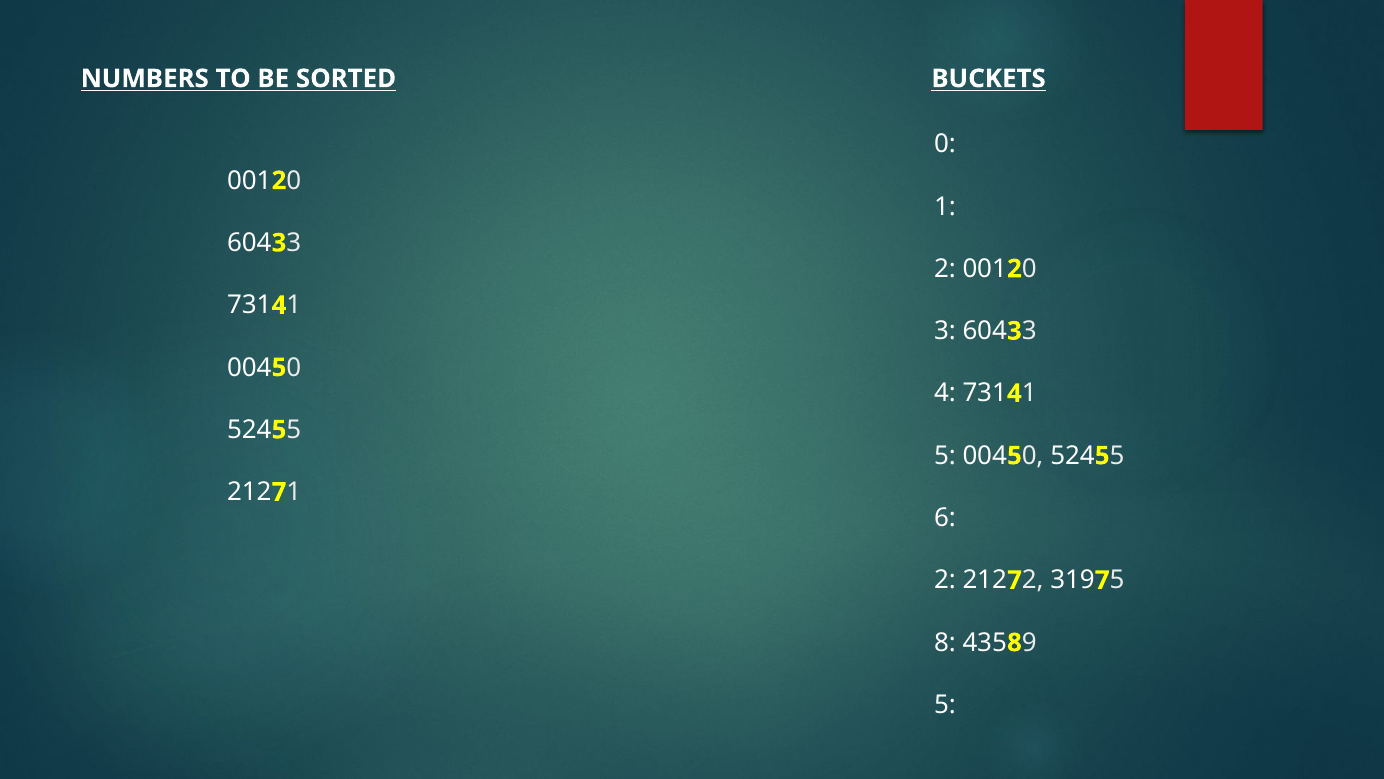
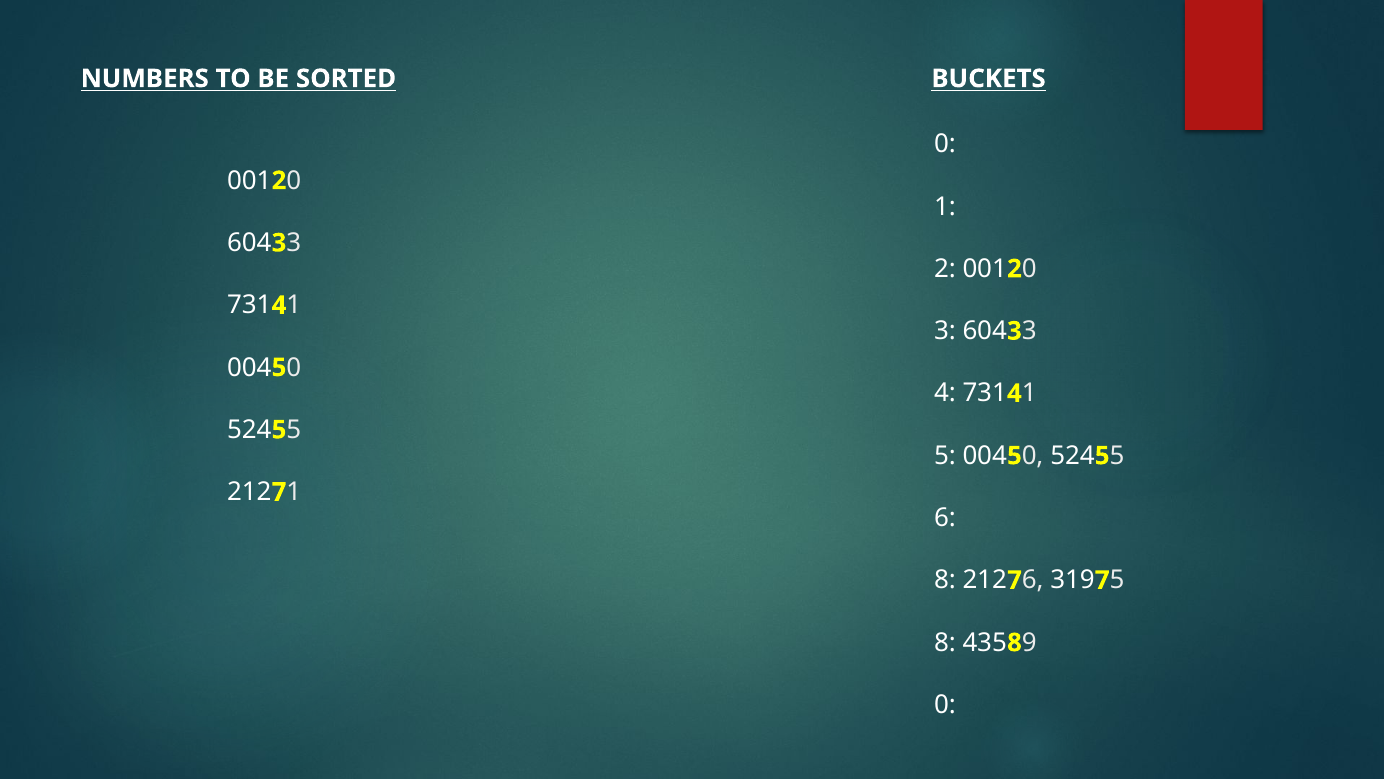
2: 2 -> 8 (945, 580)
7 2: 2 -> 6 (1033, 580)
5: 5 -> 0 (945, 705)
